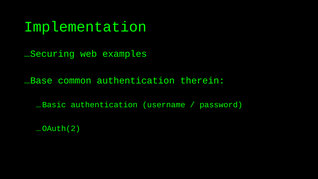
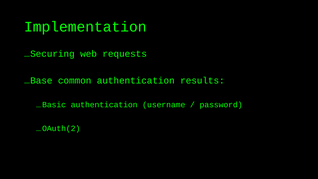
examples: examples -> requests (125, 54)
therein: therein -> results (202, 80)
